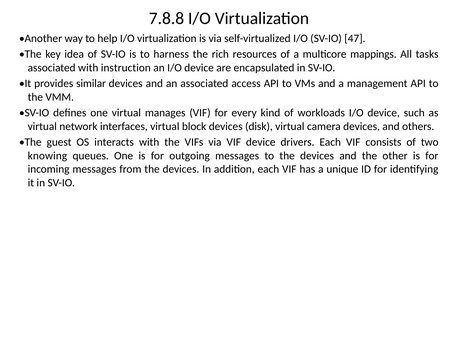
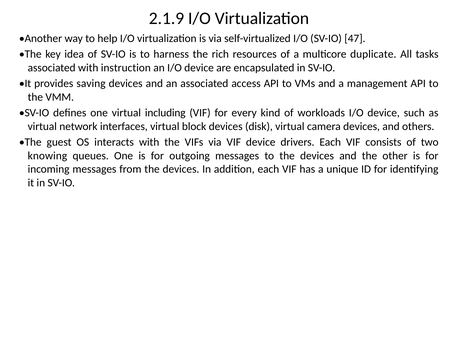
7.8.8: 7.8.8 -> 2.1.9 (166, 18)
mappings: mappings -> duplicate (373, 54)
similar: similar -> saving (91, 83)
manages: manages -> including (165, 113)
